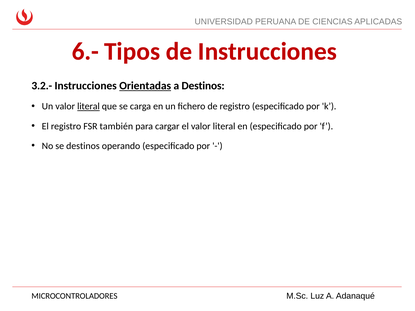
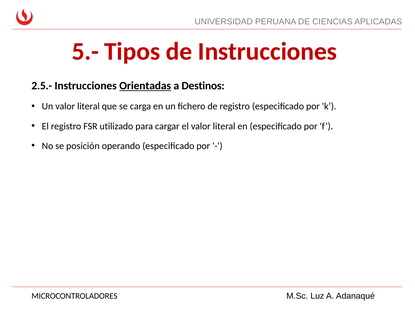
6.-: 6.- -> 5.- (85, 51)
3.2.-: 3.2.- -> 2.5.- (42, 86)
literal underline: present -> none (88, 107)
también: también -> utilizado (116, 126)
se destinos: destinos -> posición (83, 146)
